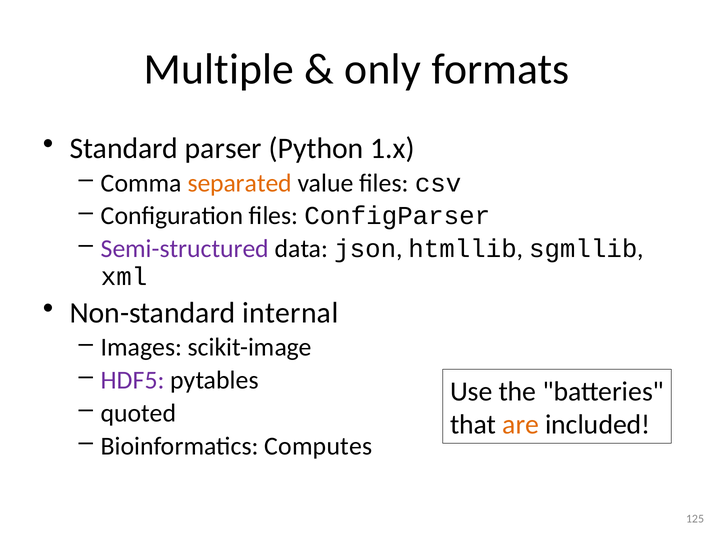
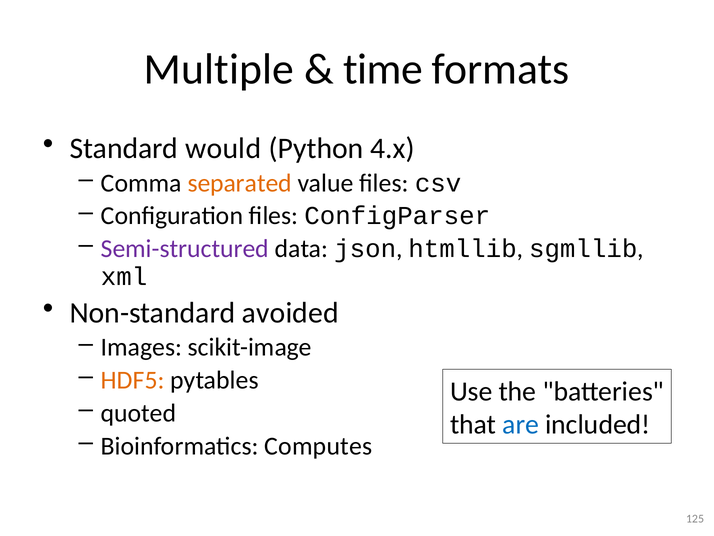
only: only -> time (383, 69)
parser: parser -> would (223, 148)
1.x: 1.x -> 4.x (392, 148)
internal: internal -> avoided (290, 313)
HDF5 colour: purple -> orange (133, 380)
are colour: orange -> blue (521, 424)
